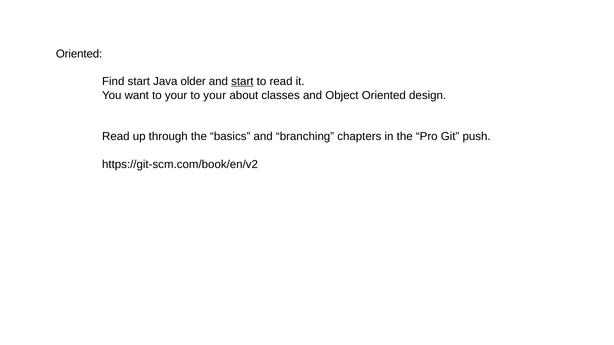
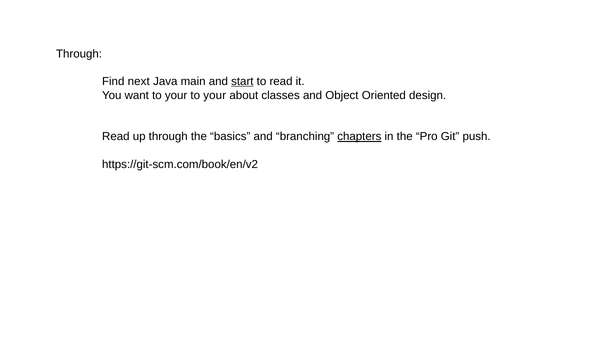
Oriented: Oriented -> Through (79, 54)
Find start: start -> next (139, 82)
older: older -> main (193, 82)
chapters underline: none -> present (359, 137)
